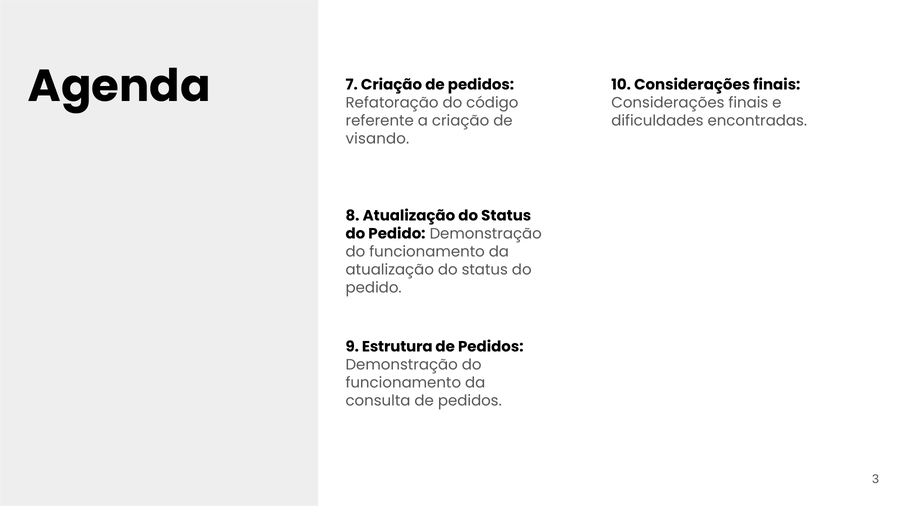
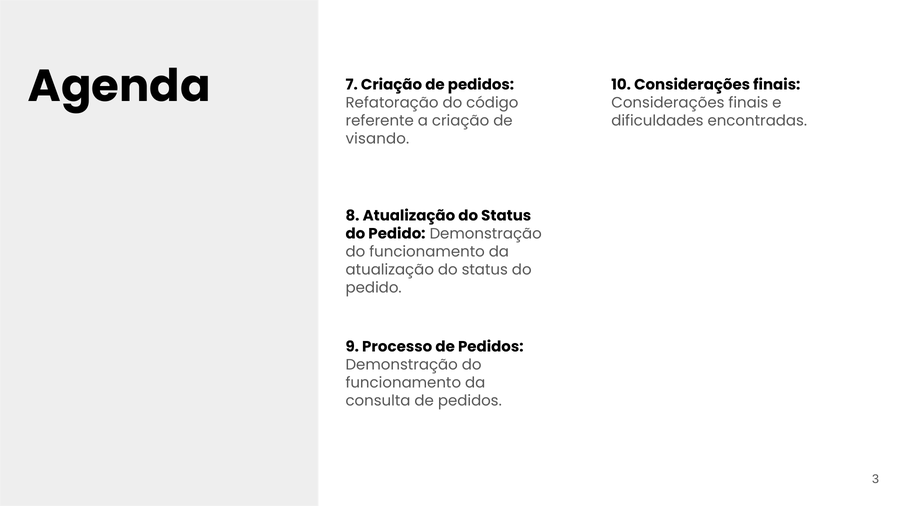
Estrutura: Estrutura -> Processo (397, 347)
